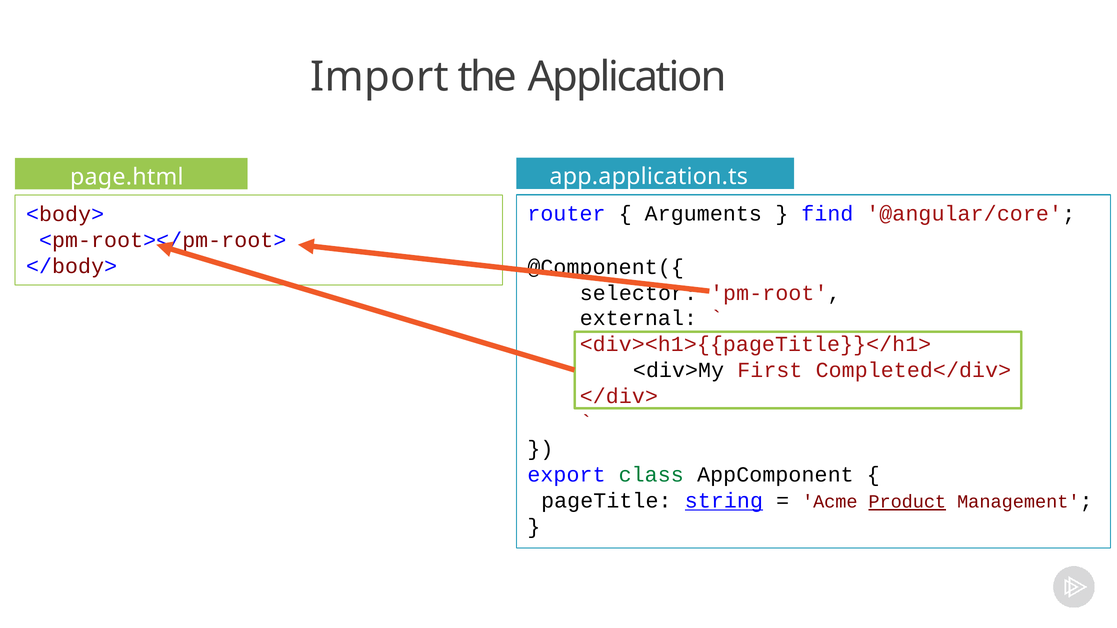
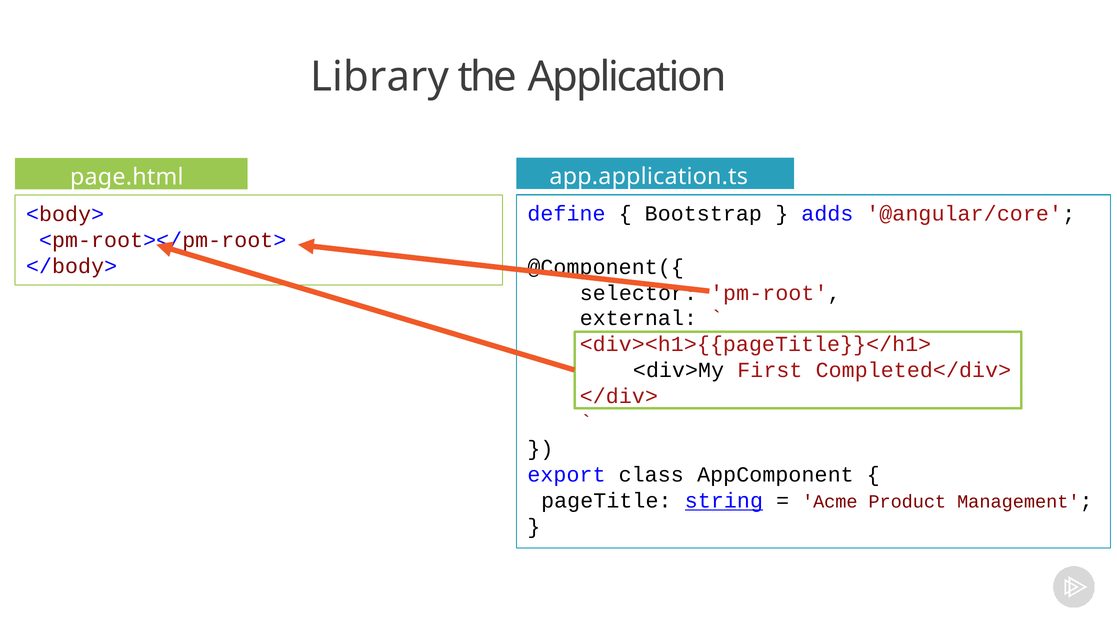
Import: Import -> Library (380, 77)
router: router -> define (566, 214)
Arguments: Arguments -> Bootstrap (703, 214)
find: find -> adds (827, 214)
class colour: green -> black (651, 475)
Product underline: present -> none (907, 502)
